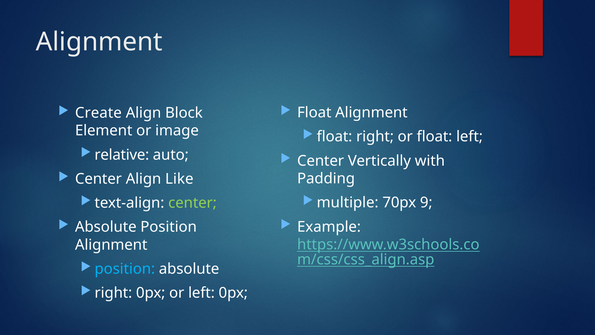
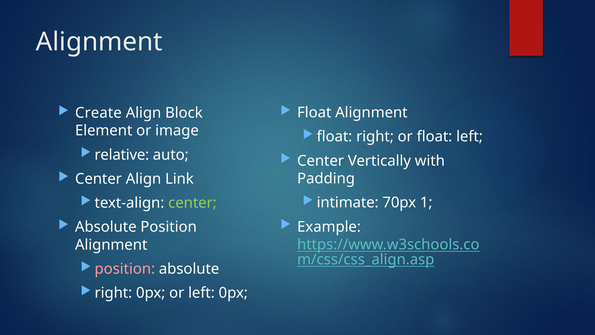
Like: Like -> Link (179, 179)
multiple: multiple -> intimate (348, 203)
9: 9 -> 1 (426, 203)
position colour: light blue -> pink (125, 269)
